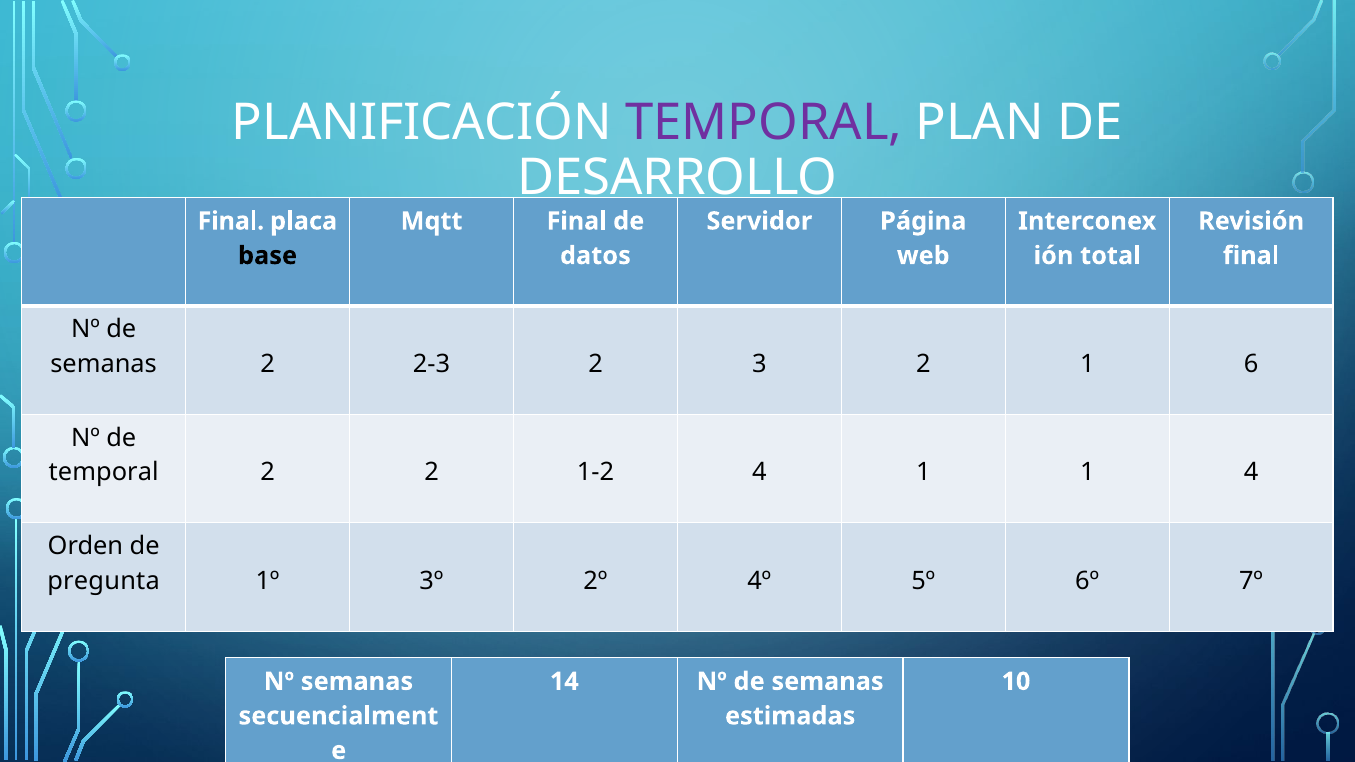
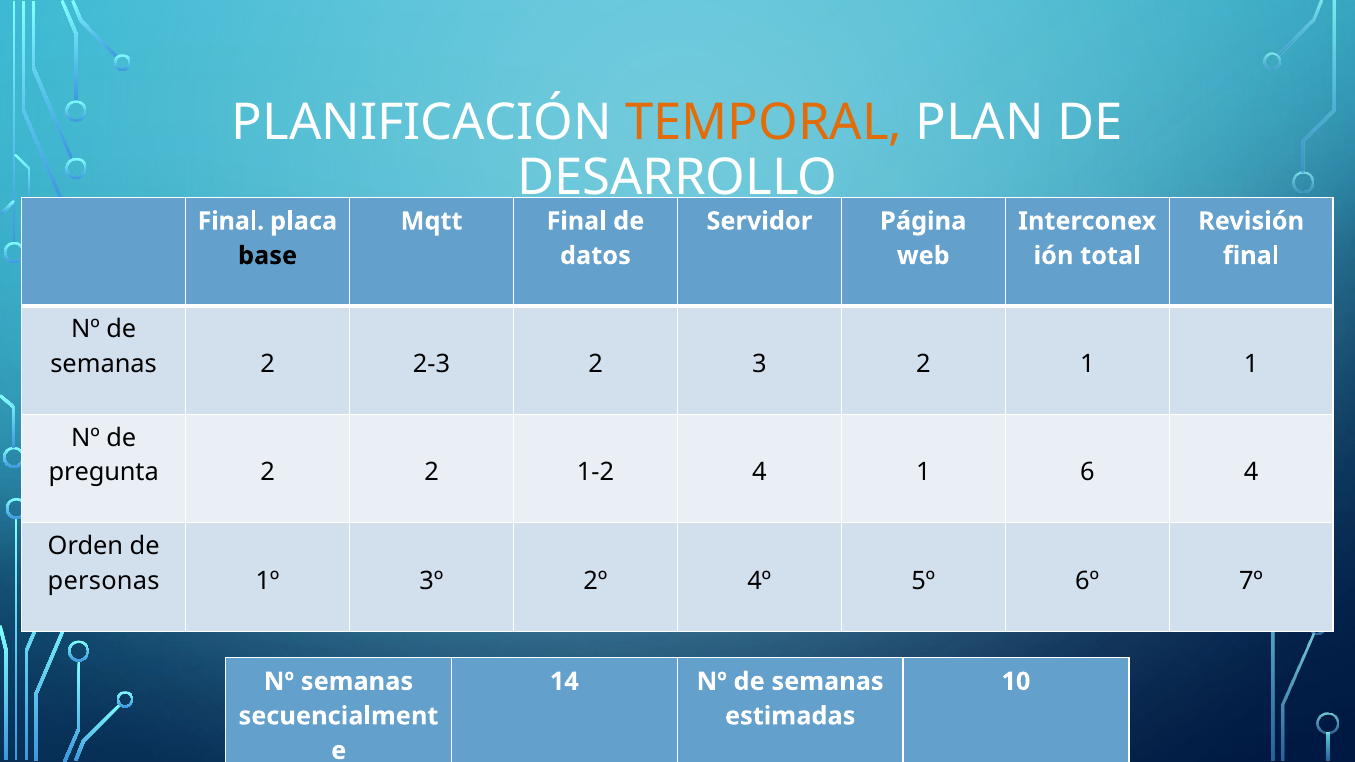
TEMPORAL colour: purple -> orange (764, 123)
1 6: 6 -> 1 (1251, 364)
temporal: temporal -> pregunta (104, 473)
1 1: 1 -> 6 (1087, 473)
pregunta: pregunta -> personas (104, 581)
